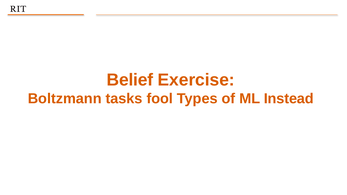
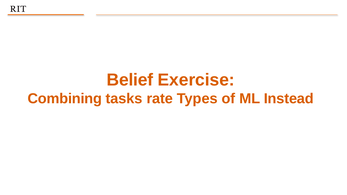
Boltzmann: Boltzmann -> Combining (65, 99)
fool: fool -> rate (160, 99)
